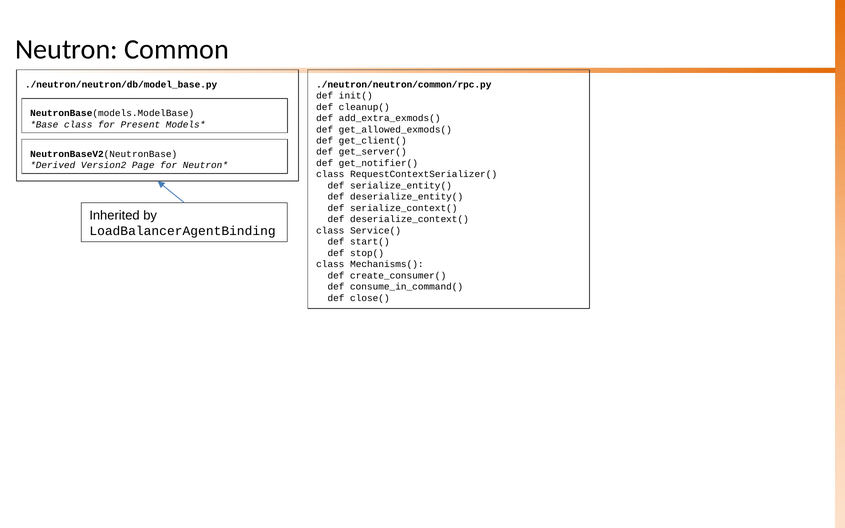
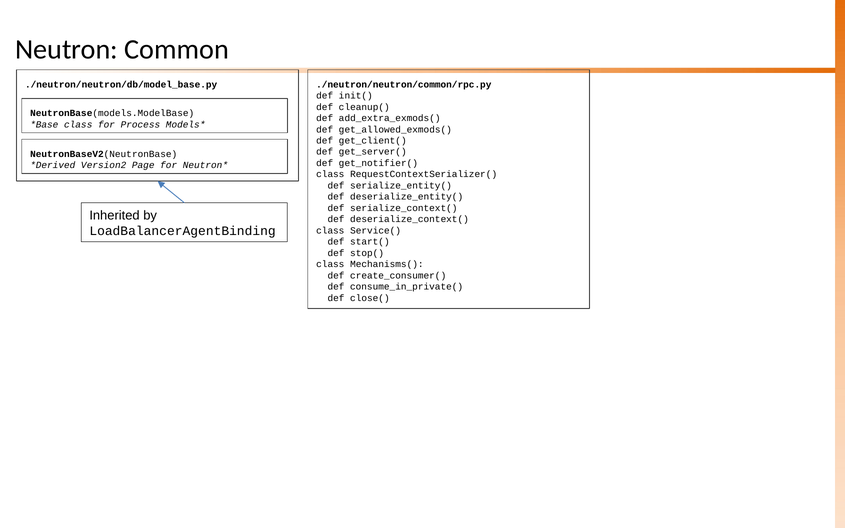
Present: Present -> Process (140, 125)
consume_in_command(: consume_in_command( -> consume_in_private( (407, 287)
